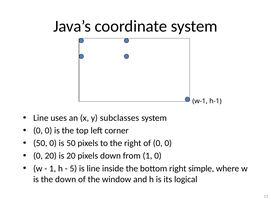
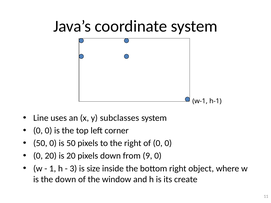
from 1: 1 -> 9 (147, 156)
5: 5 -> 3 (73, 169)
is line: line -> size (93, 169)
simple: simple -> object (201, 169)
logical: logical -> create (186, 179)
